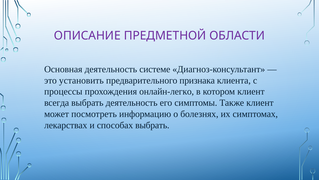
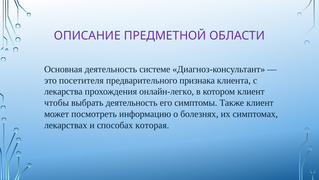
установить: установить -> посетителя (81, 80)
процессы: процессы -> лекарства (63, 91)
всегда: всегда -> чтобы (57, 103)
способах выбрать: выбрать -> которая (152, 125)
